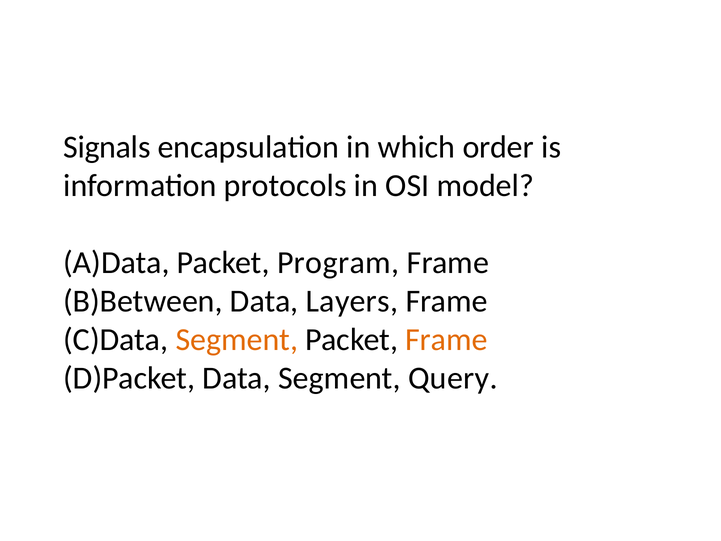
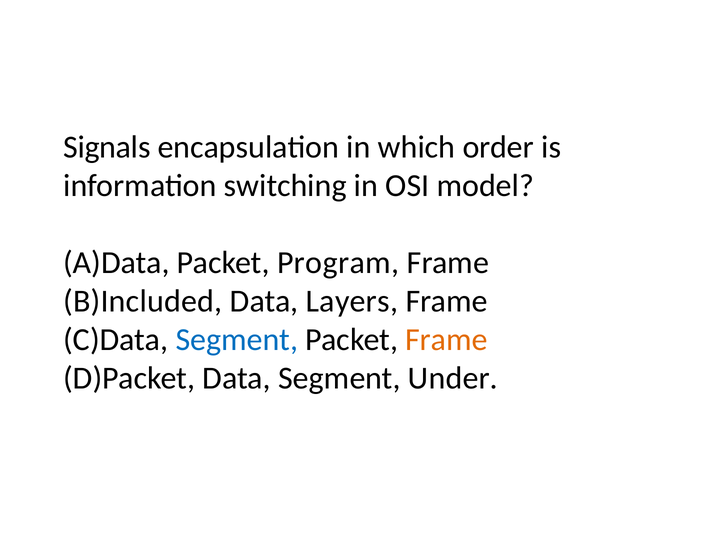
protocols: protocols -> switching (285, 185)
B)Between: B)Between -> B)Included (143, 301)
Segment colour: orange -> blue (237, 339)
Query: Query -> Under (453, 378)
